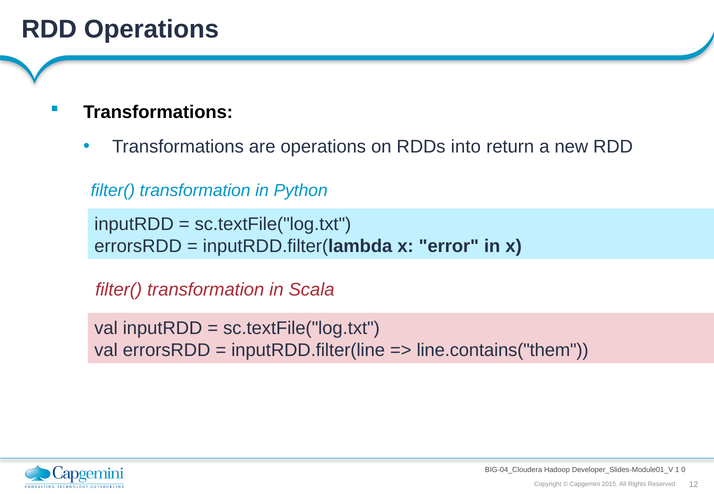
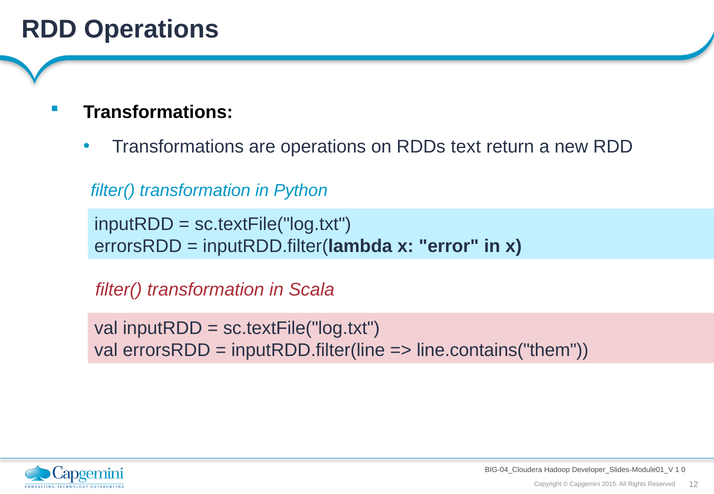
into: into -> text (466, 147)
